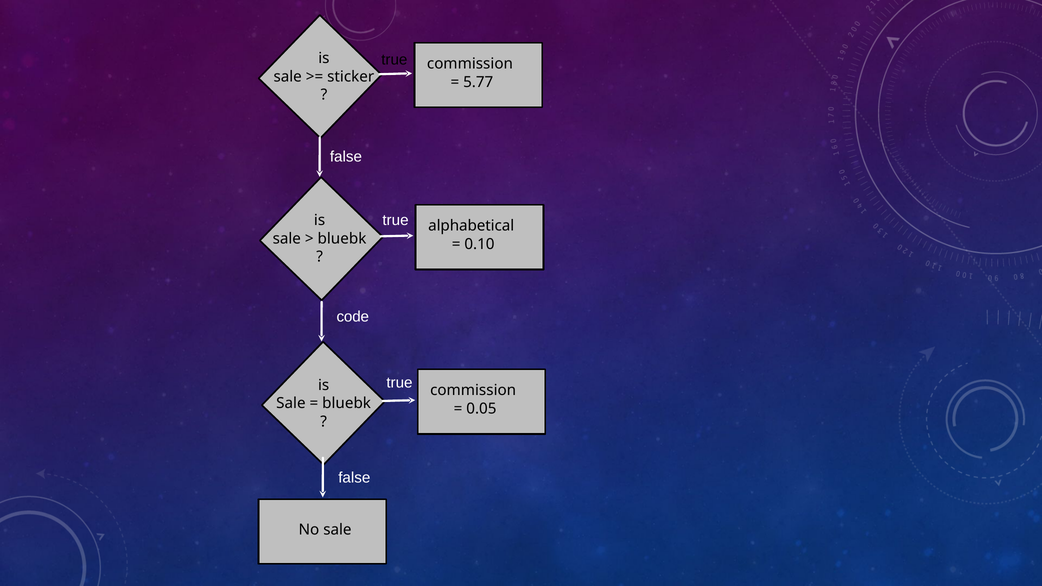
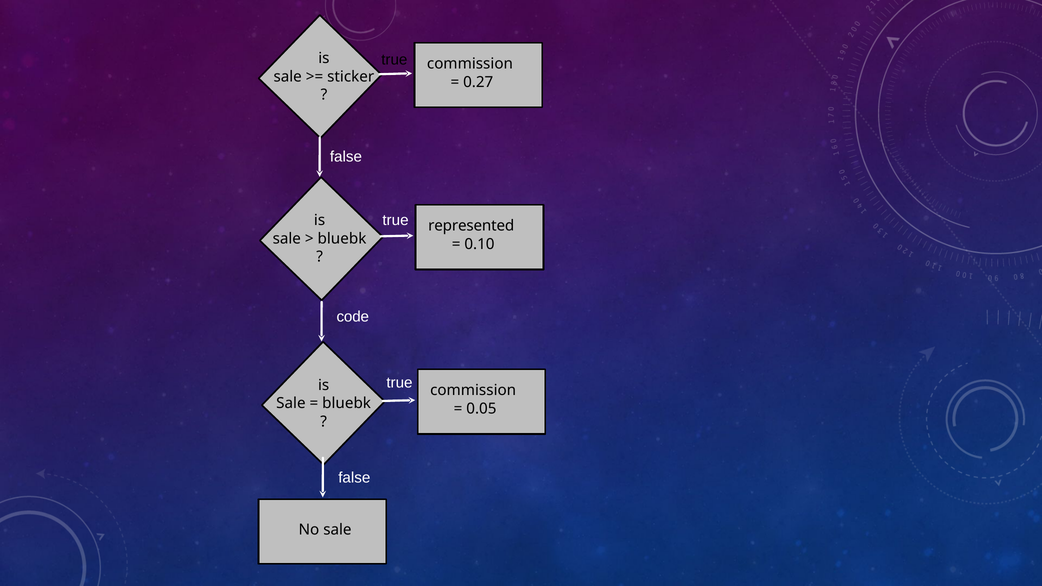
5.77: 5.77 -> 0.27 (478, 82)
alphabetical: alphabetical -> represented (471, 226)
